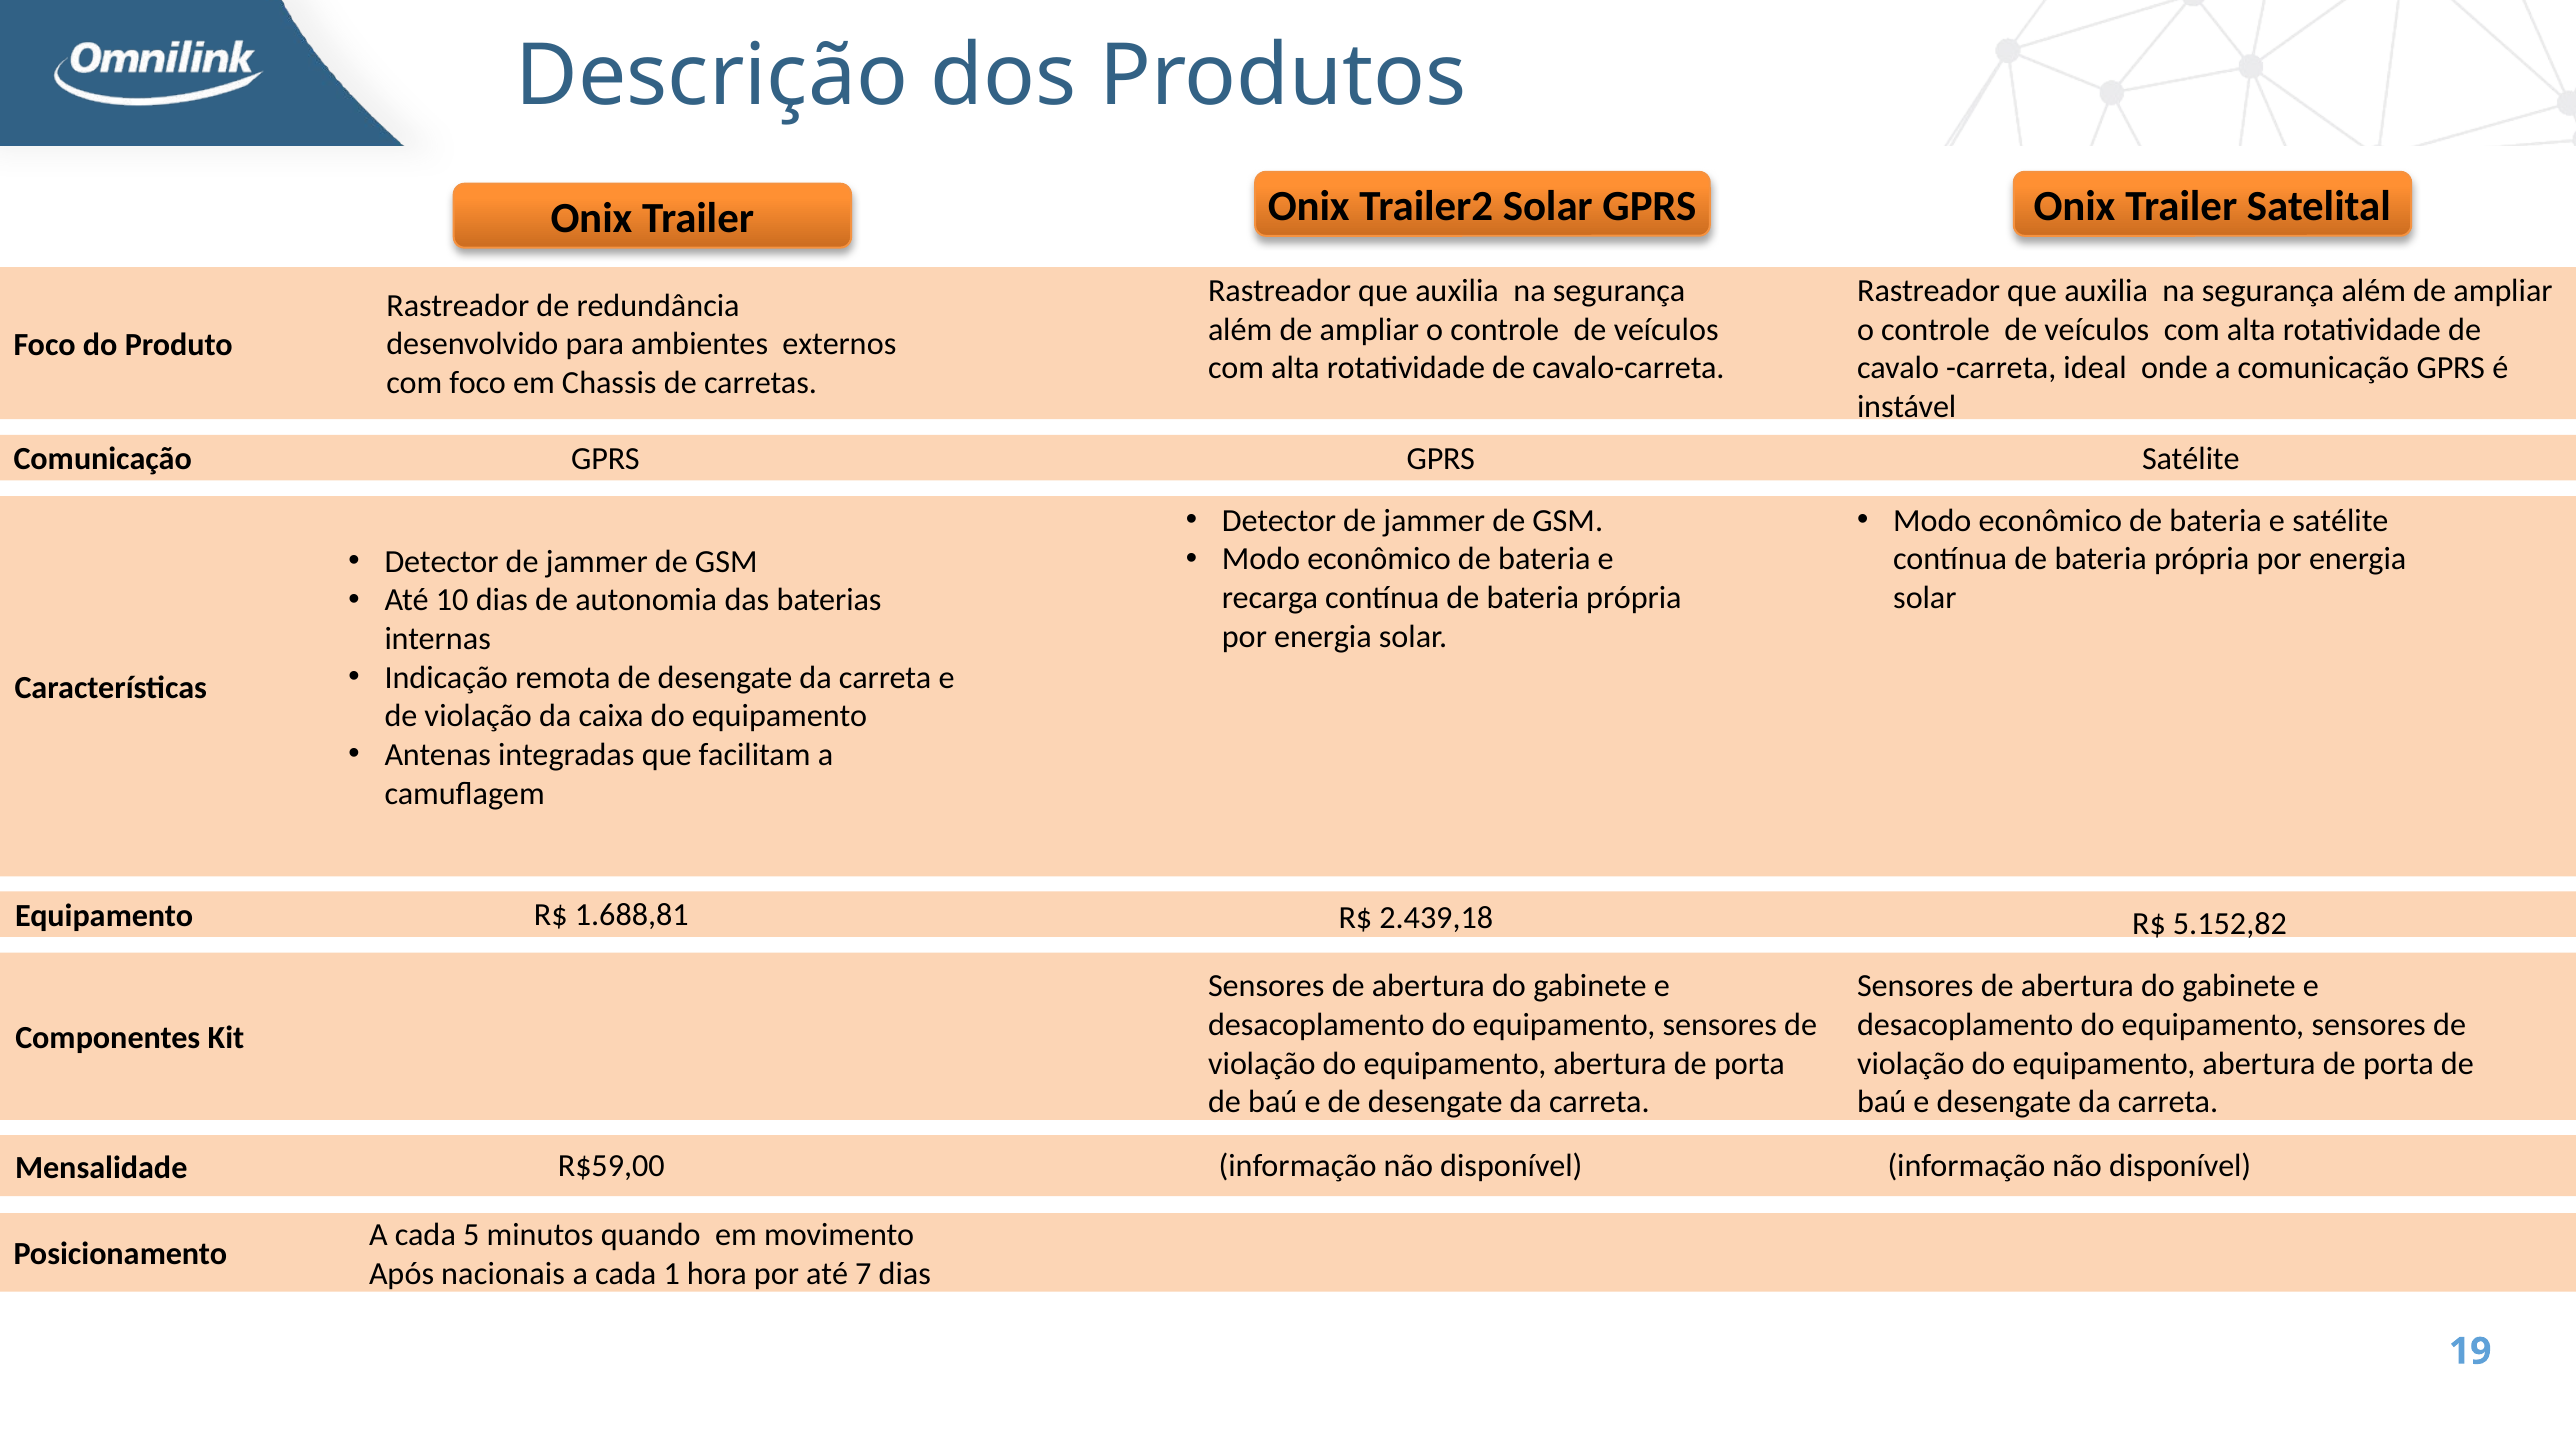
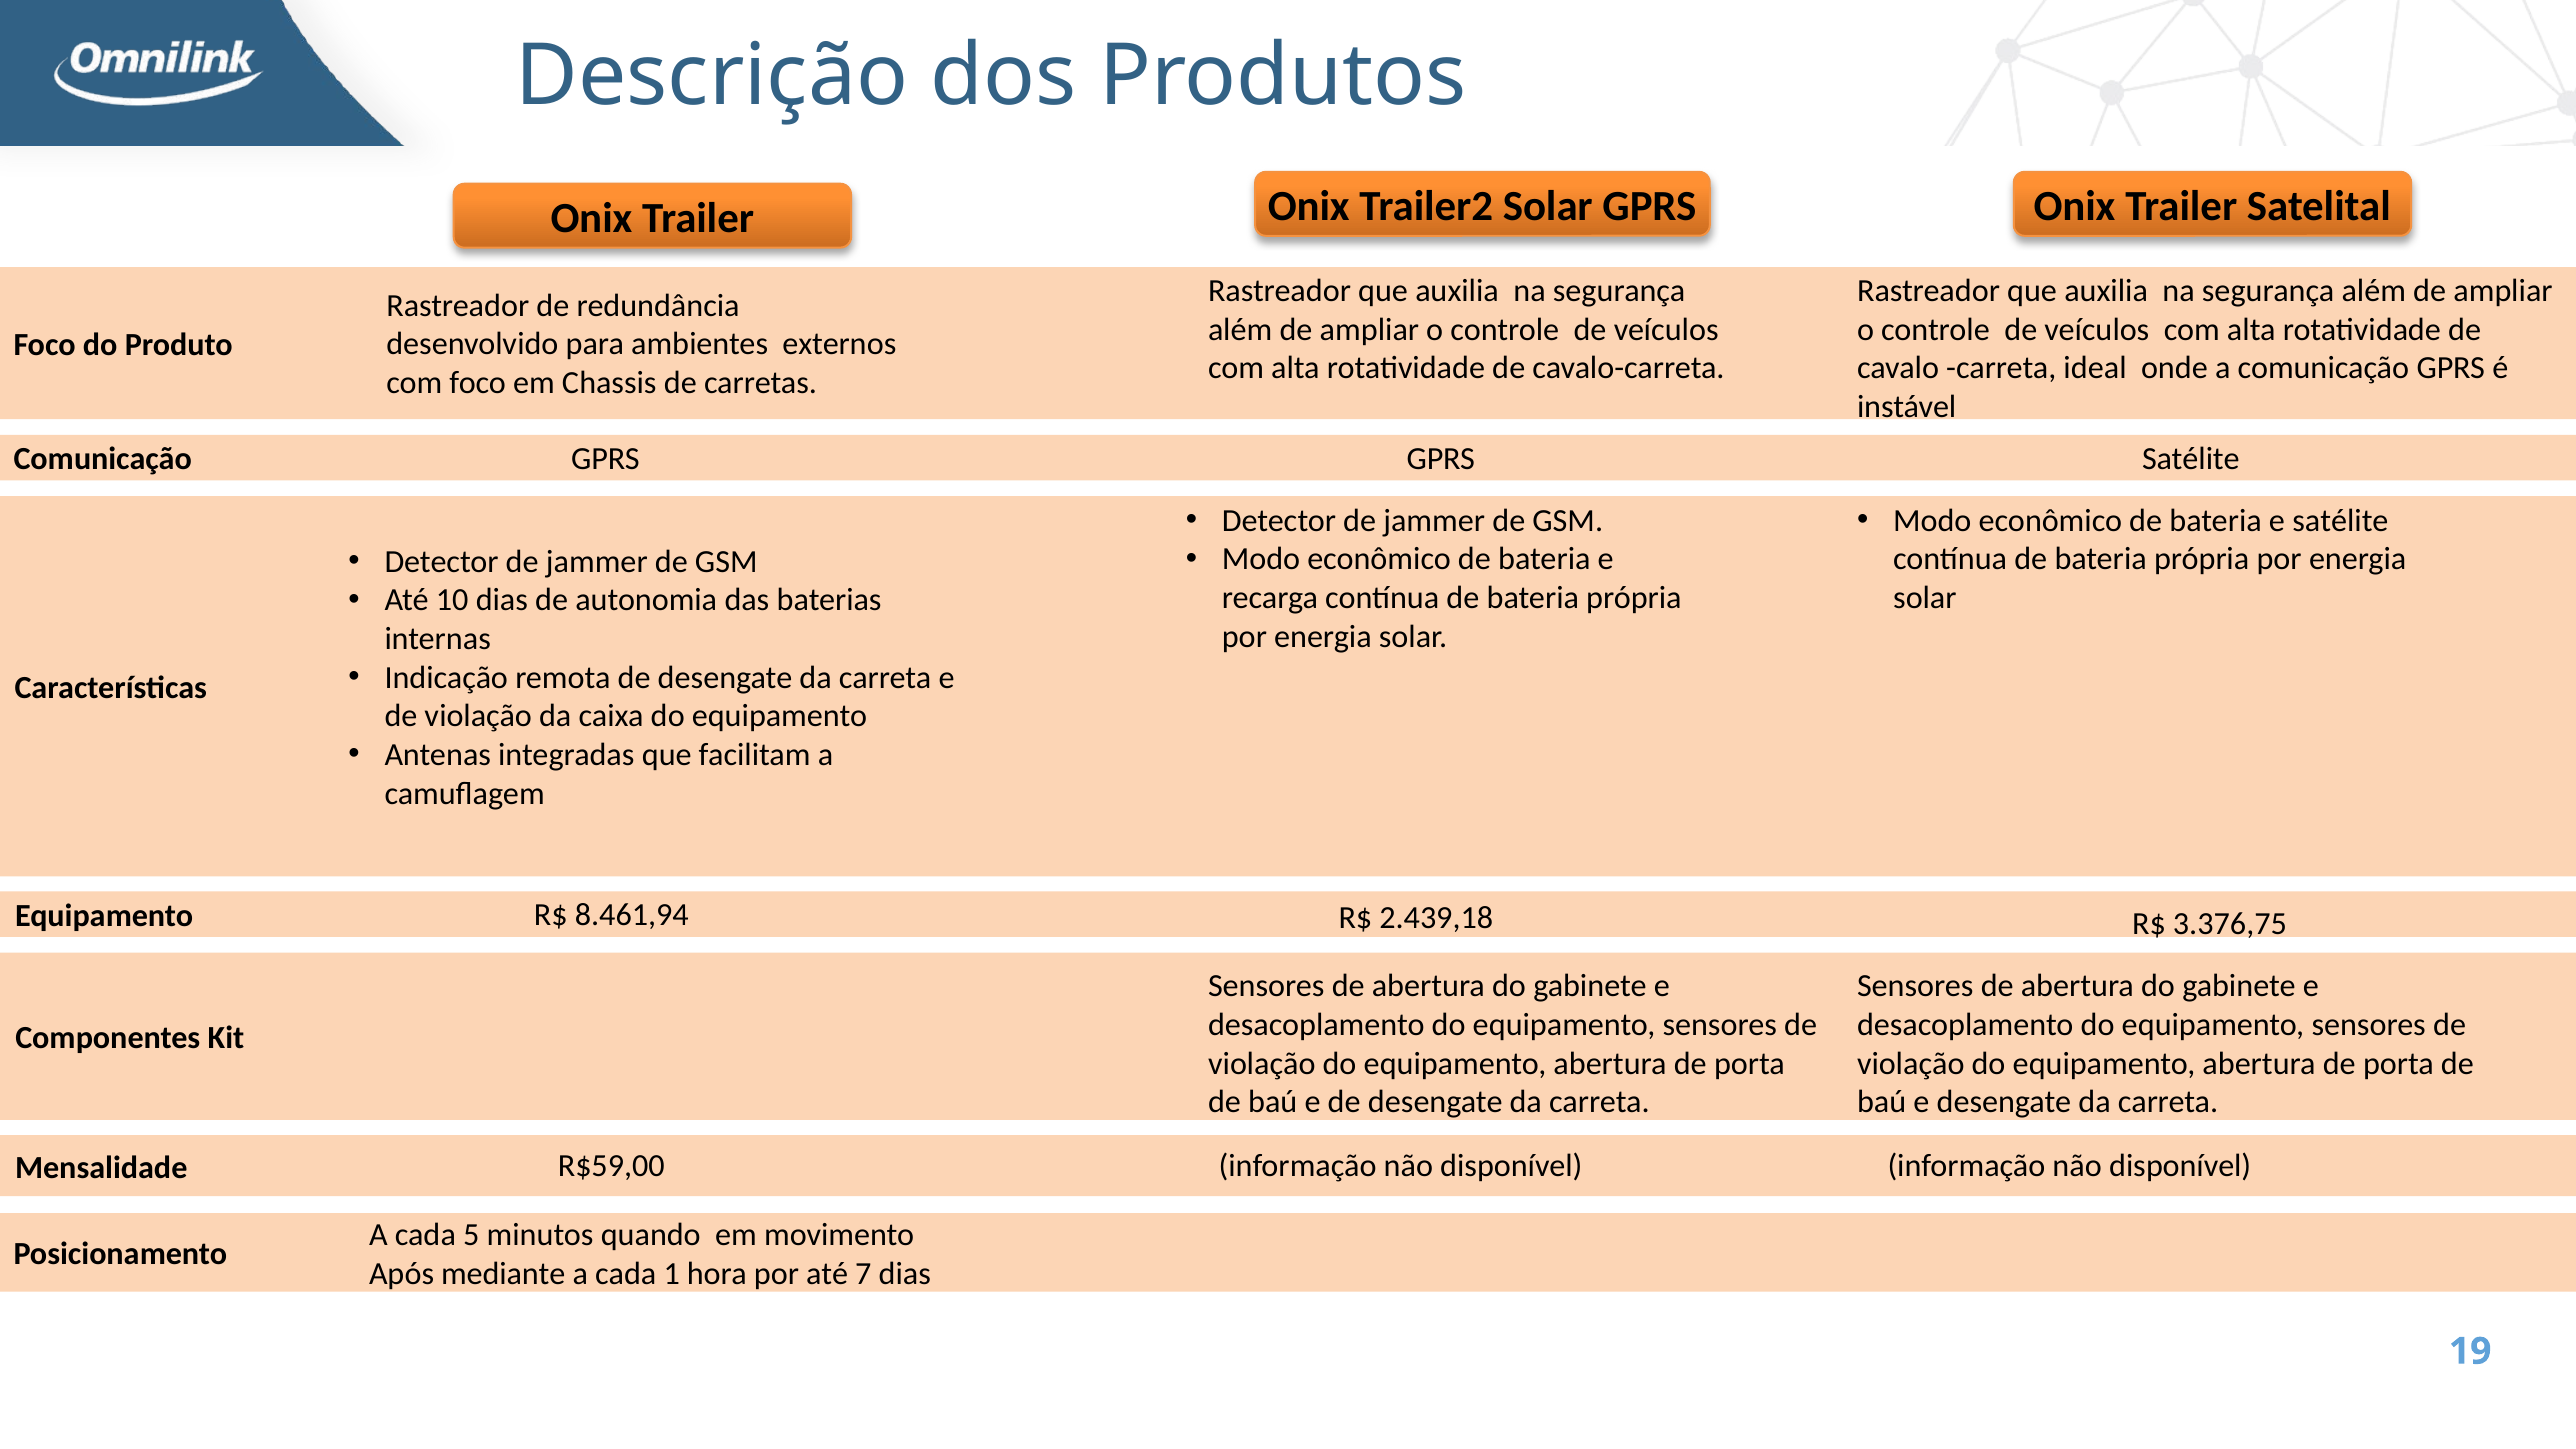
1.688,81: 1.688,81 -> 8.461,94 (632, 915)
5.152,82: 5.152,82 -> 3.376,75 (2230, 924)
nacionais: nacionais -> mediante (503, 1274)
